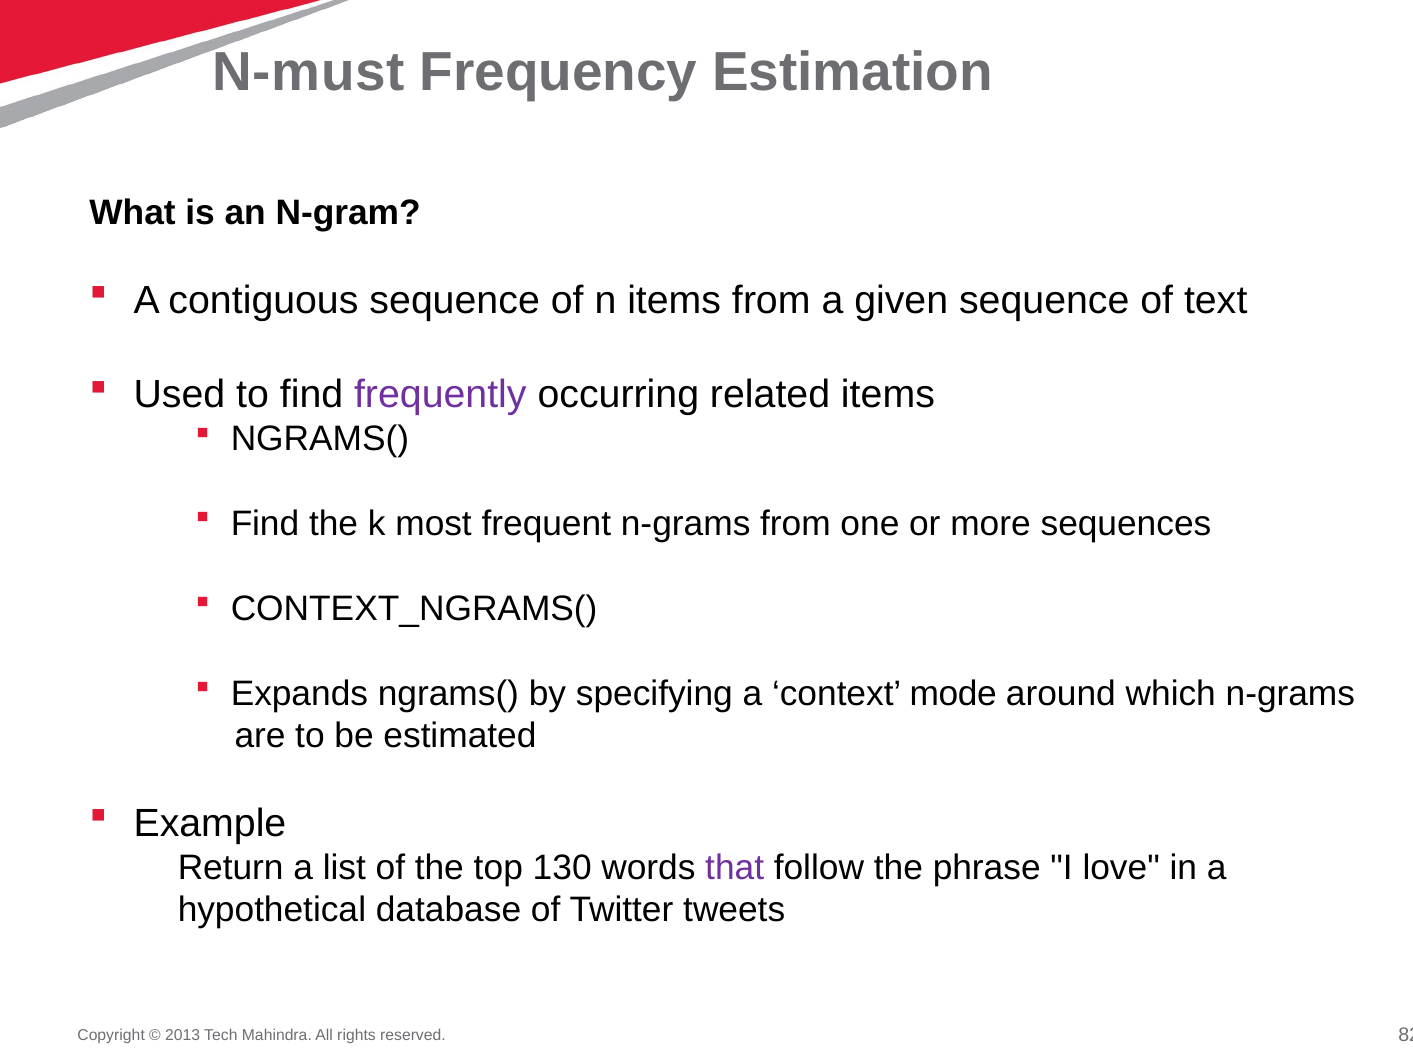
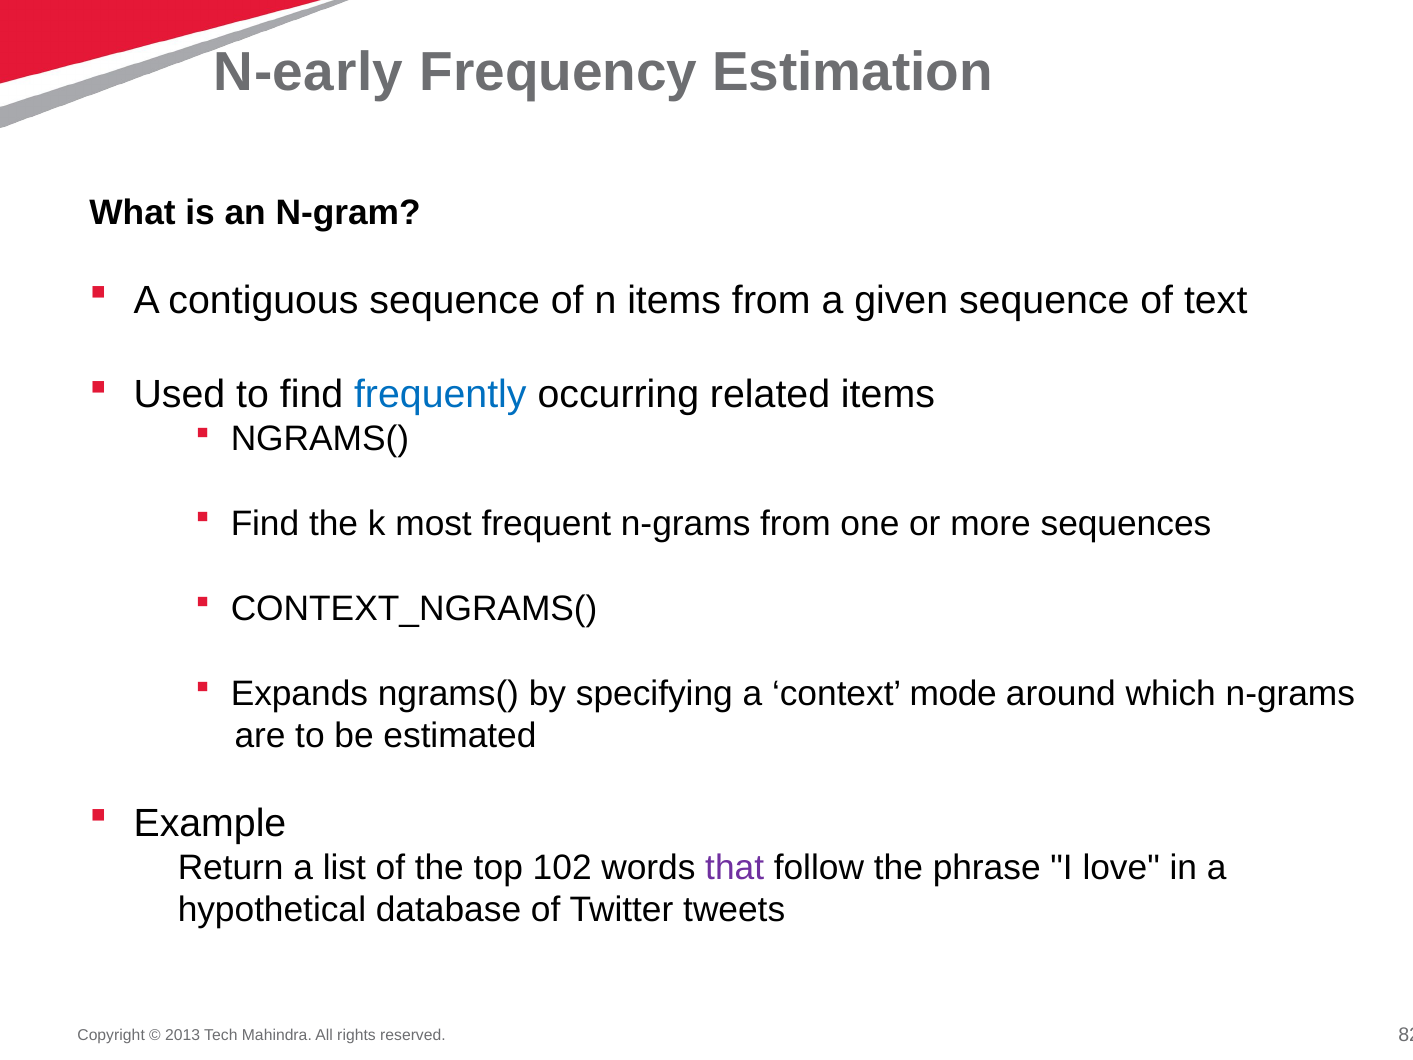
N-must: N-must -> N-early (309, 73)
frequently colour: purple -> blue (440, 394)
130: 130 -> 102 (562, 868)
